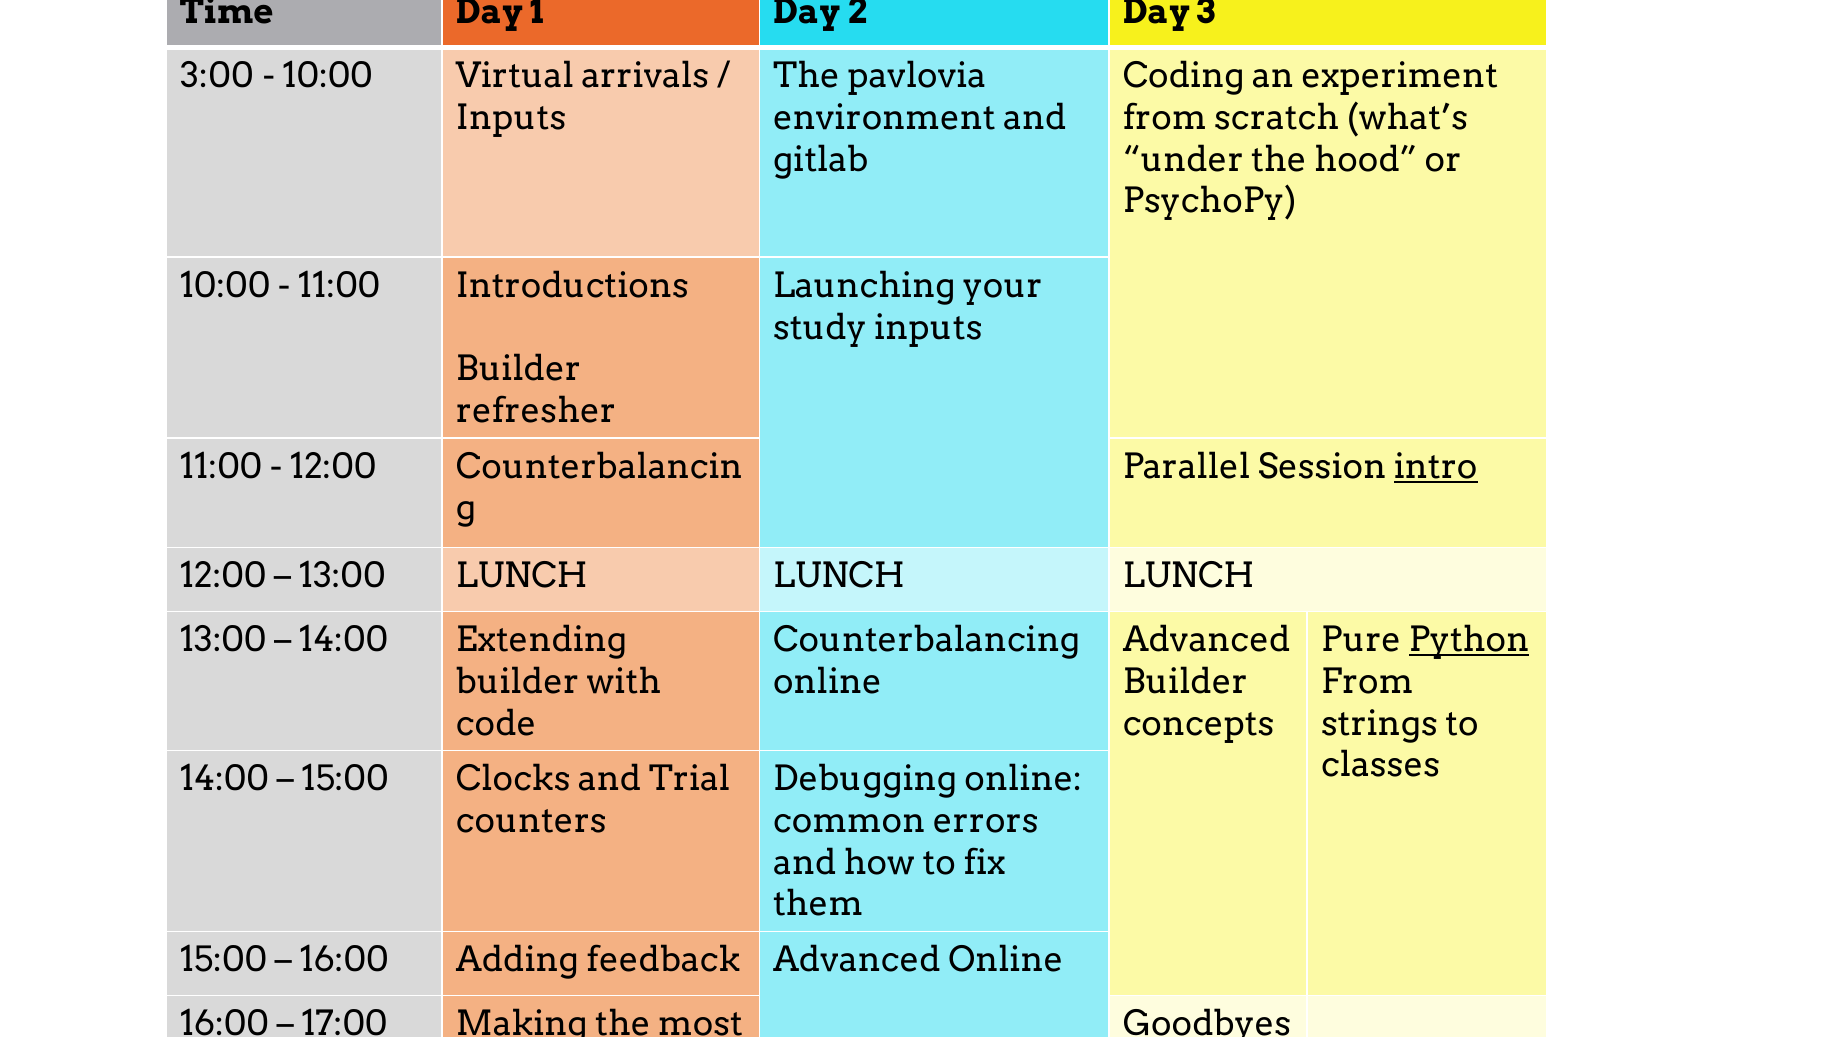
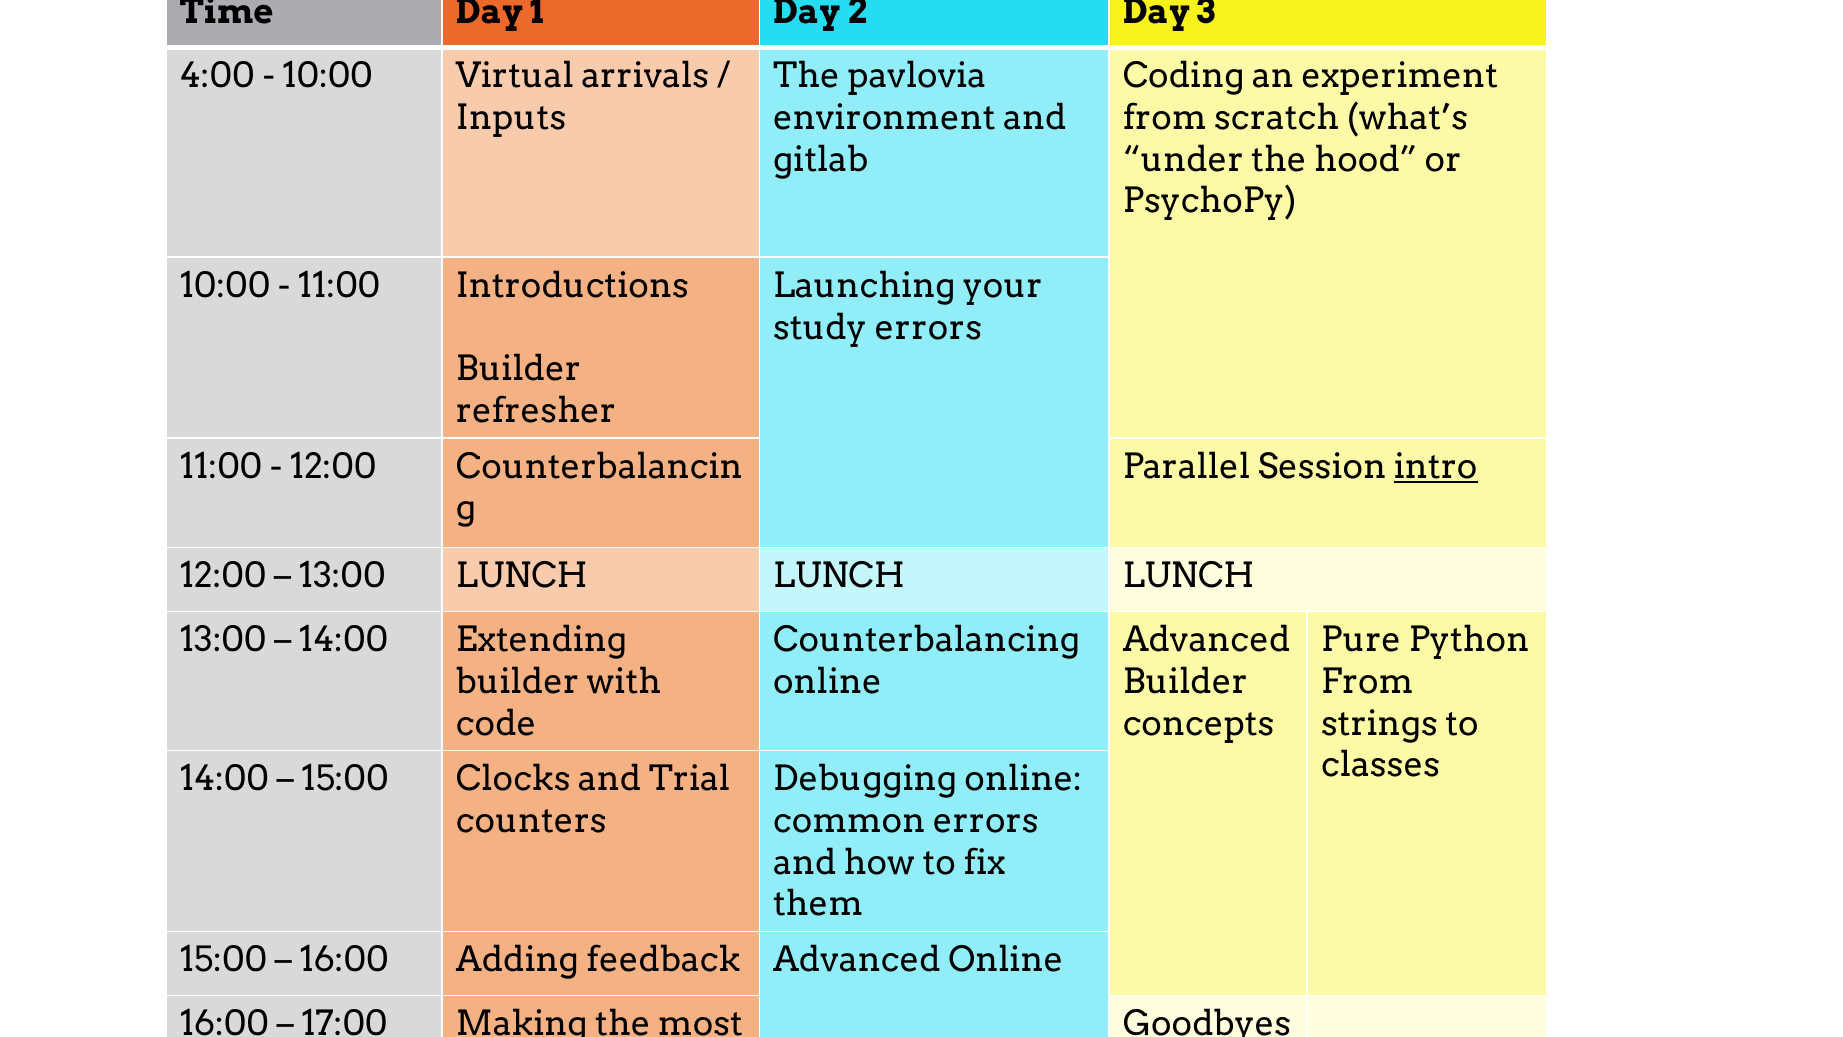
3:00: 3:00 -> 4:00 (217, 76)
study inputs: inputs -> errors (928, 328)
Python underline: present -> none (1469, 640)
